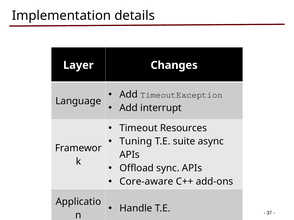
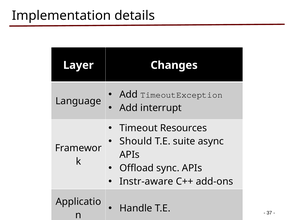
Tuning: Tuning -> Should (136, 142)
Core-aware: Core-aware -> Instr-aware (146, 182)
